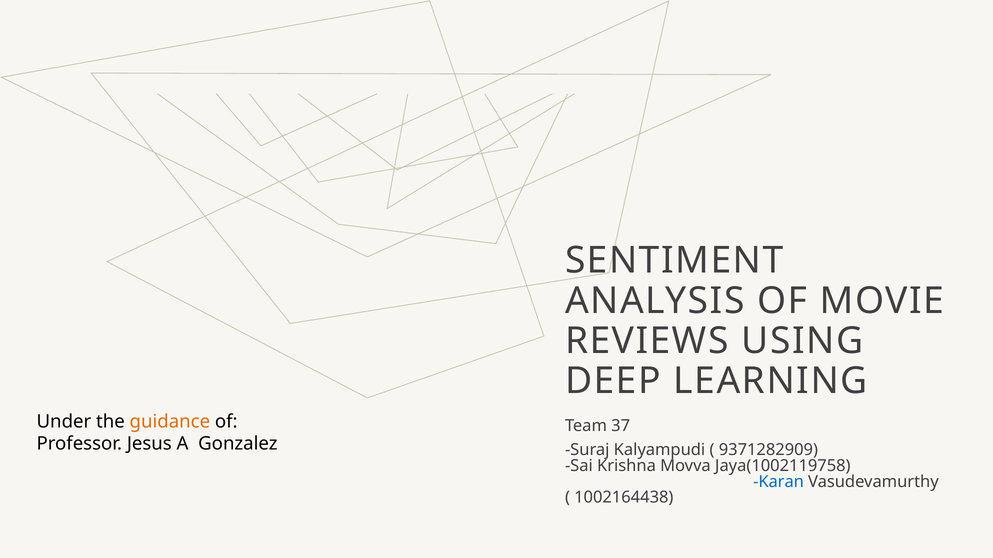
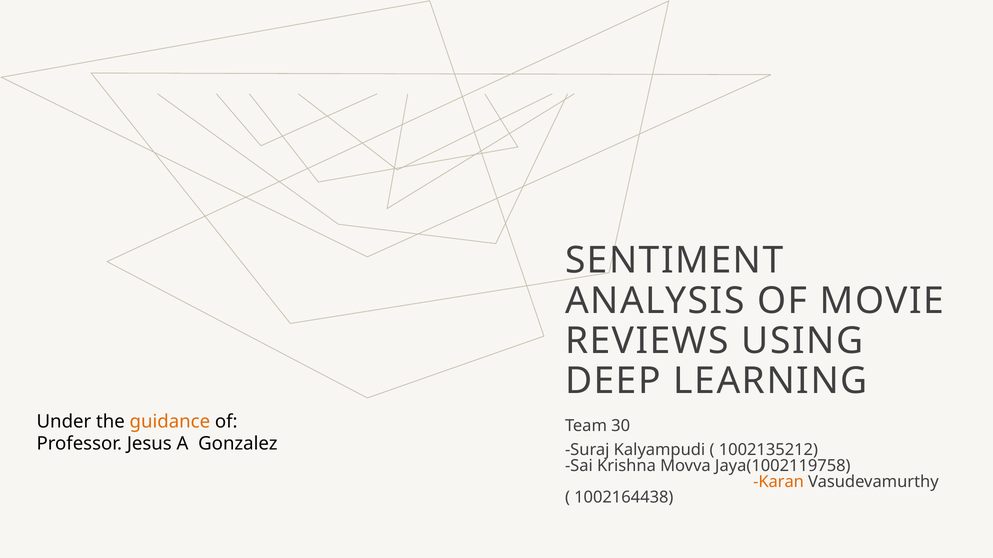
37: 37 -> 30 (621, 426)
9371282909: 9371282909 -> 1002135212 (768, 450)
Karan colour: blue -> orange (779, 482)
